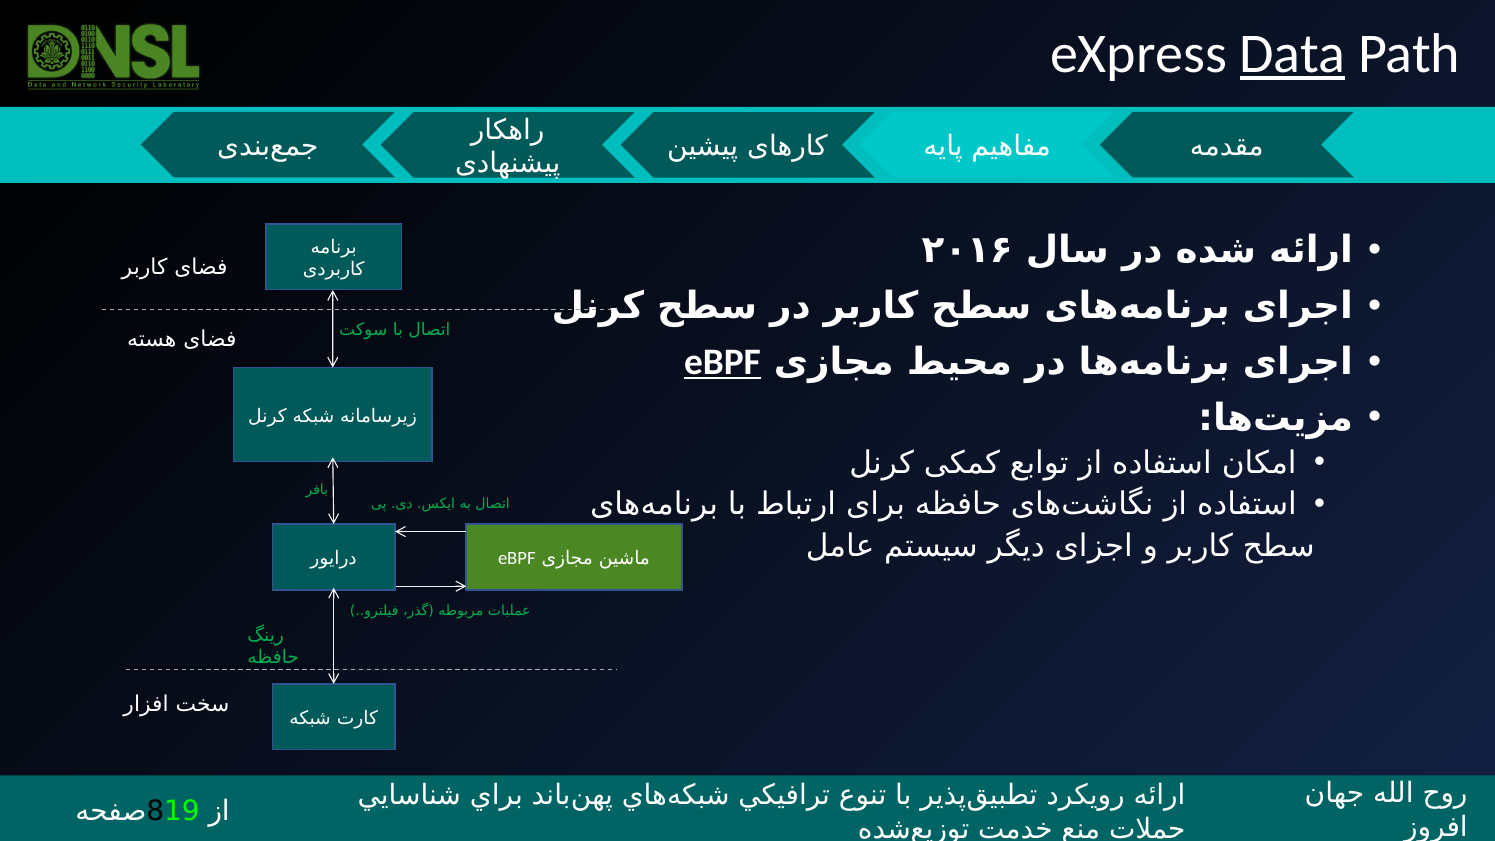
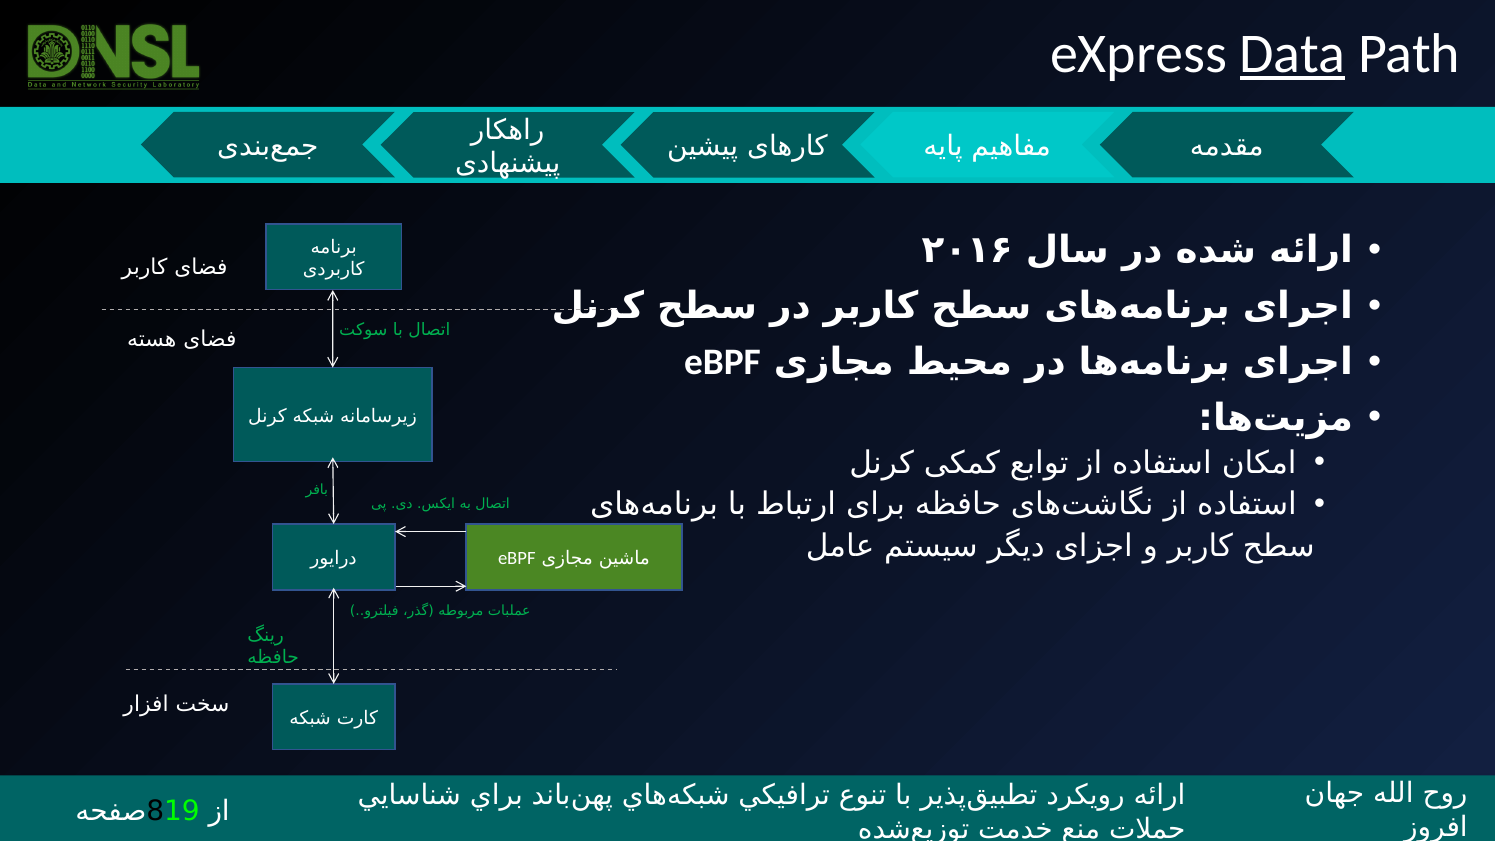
eBPF underline: present -> none (722, 362)
